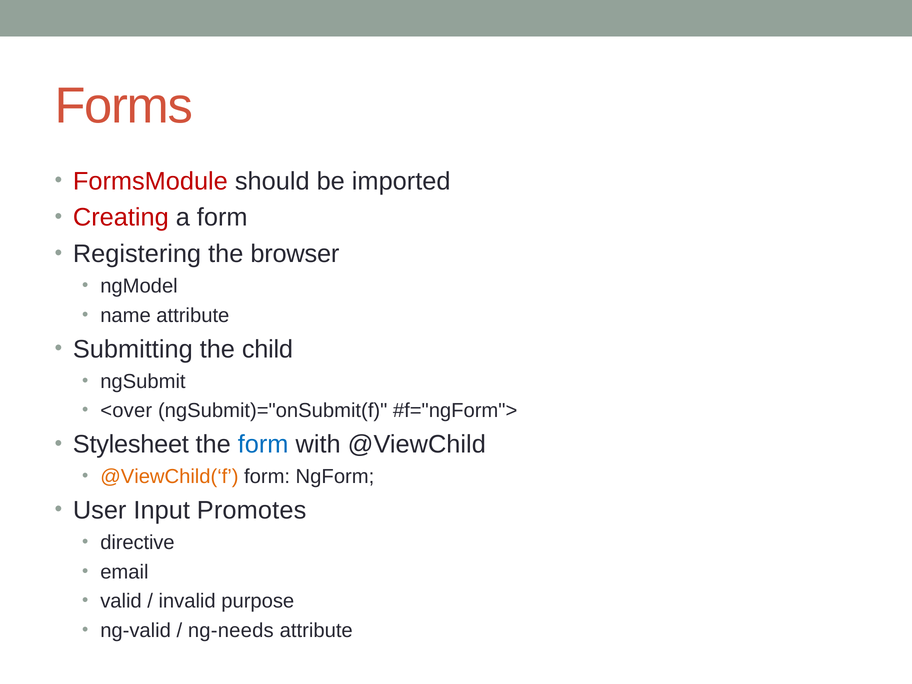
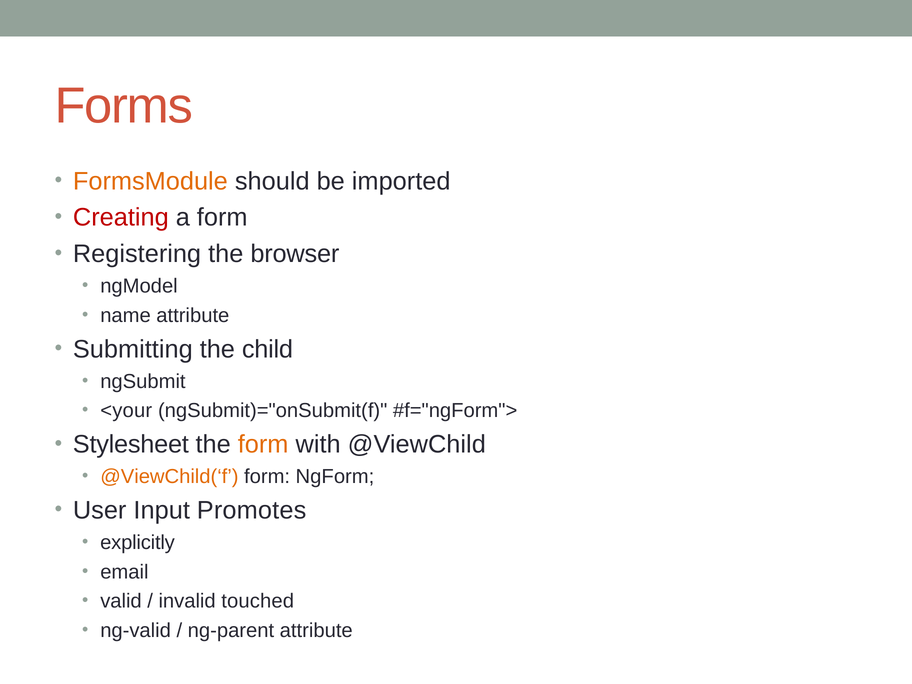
FormsModule colour: red -> orange (150, 181)
<over: <over -> <your (126, 411)
form colour: blue -> orange (263, 445)
directive: directive -> explicitly (137, 542)
purpose: purpose -> touched (258, 601)
ng-needs: ng-needs -> ng-parent (231, 631)
